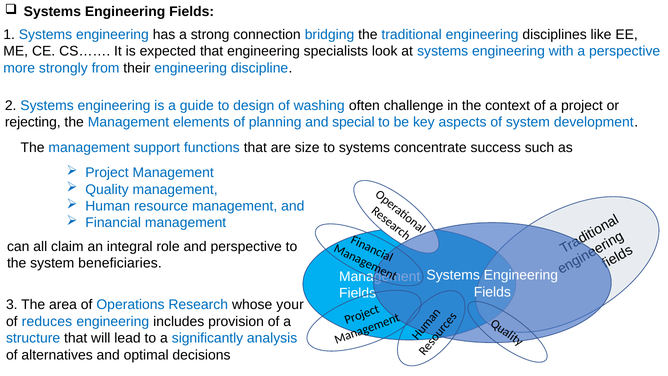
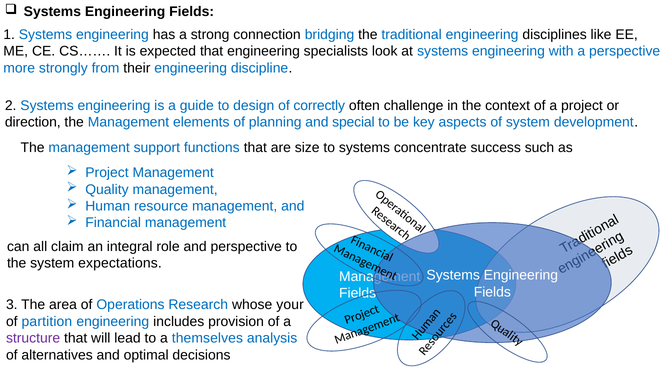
washing: washing -> correctly (319, 105)
rejecting: rejecting -> direction (33, 122)
beneficiaries: beneficiaries -> expectations (120, 263)
reduces: reduces -> partition (47, 321)
structure colour: blue -> purple (33, 338)
significantly: significantly -> themselves (207, 338)
